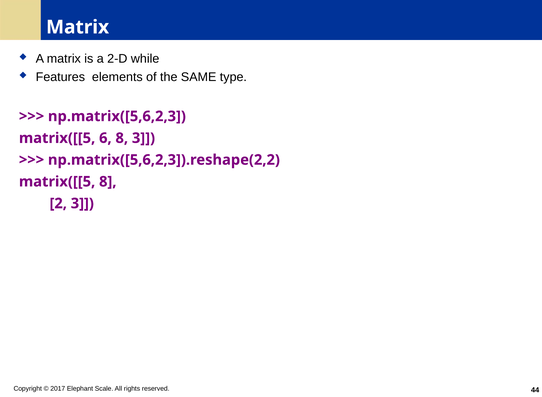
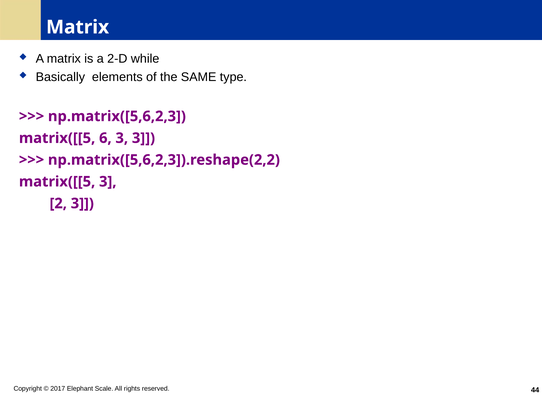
Features: Features -> Basically (60, 77)
6 8: 8 -> 3 (122, 138)
matrix([[5 8: 8 -> 3 (108, 181)
